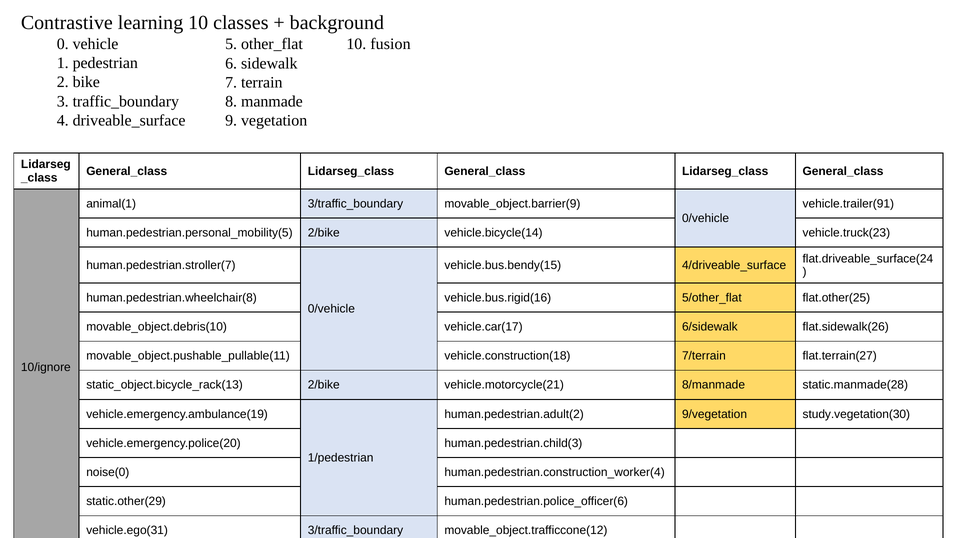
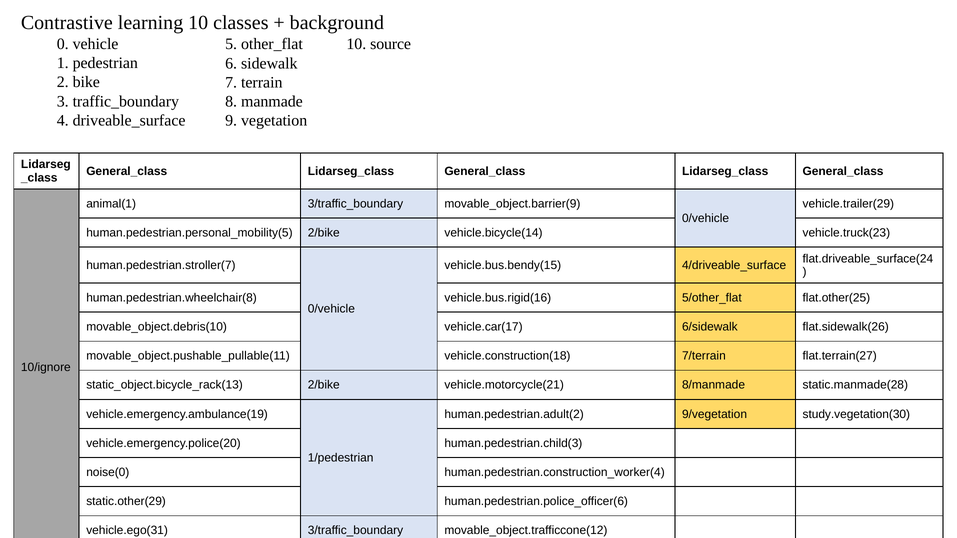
fusion: fusion -> source (391, 44)
vehicle.trailer(91: vehicle.trailer(91 -> vehicle.trailer(29 (848, 204)
